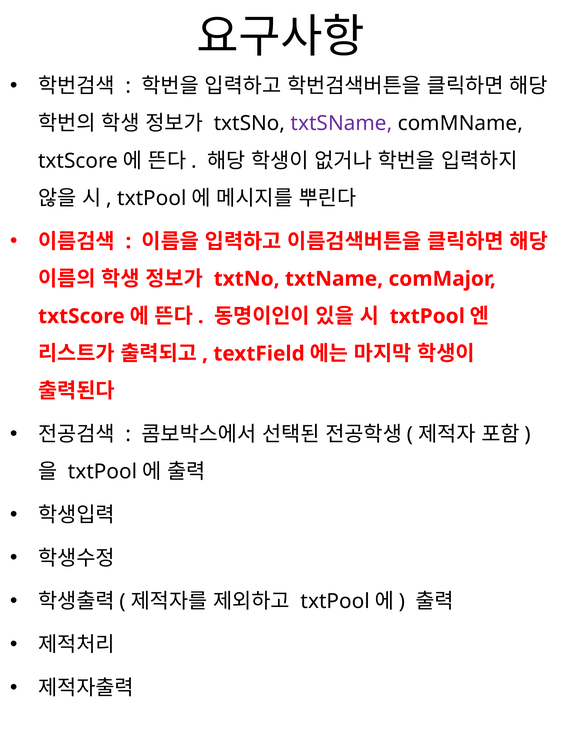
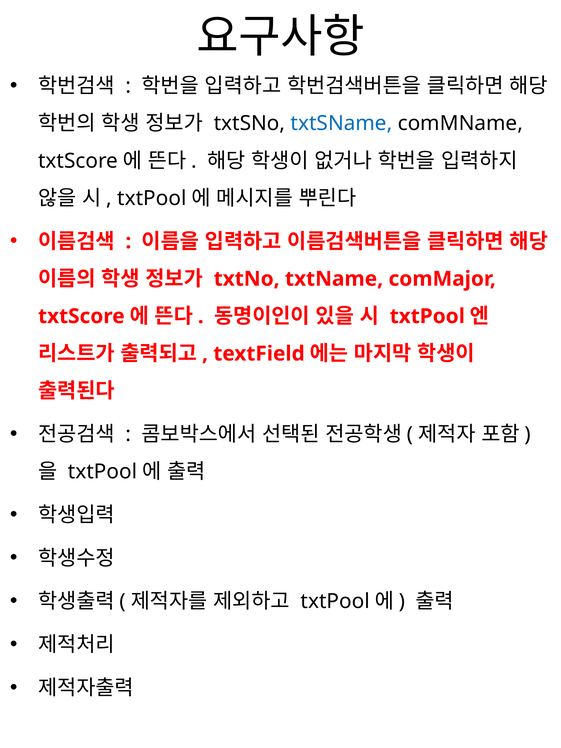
txtSName colour: purple -> blue (341, 123)
